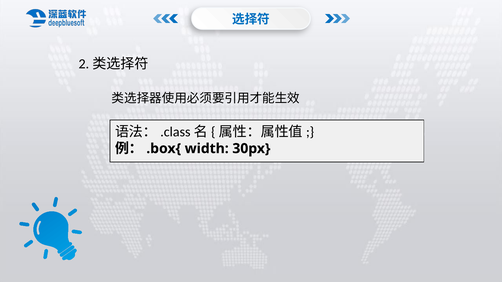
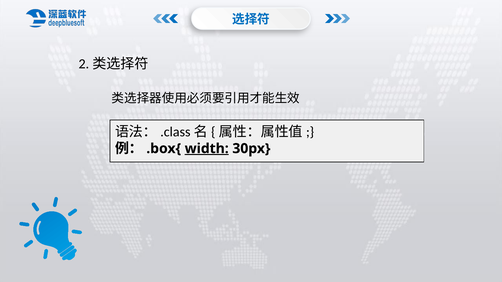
width underline: none -> present (207, 149)
